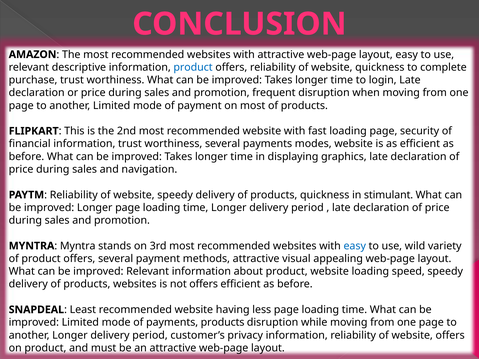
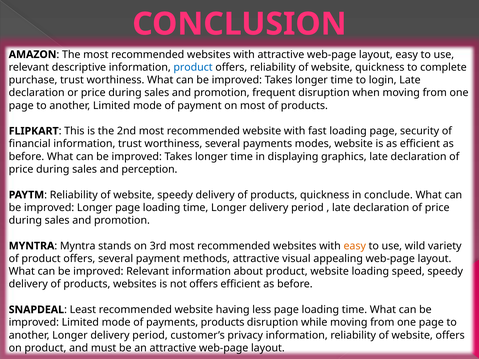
navigation: navigation -> perception (149, 169)
stimulant: stimulant -> conclude (388, 195)
easy colour: blue -> orange (355, 246)
